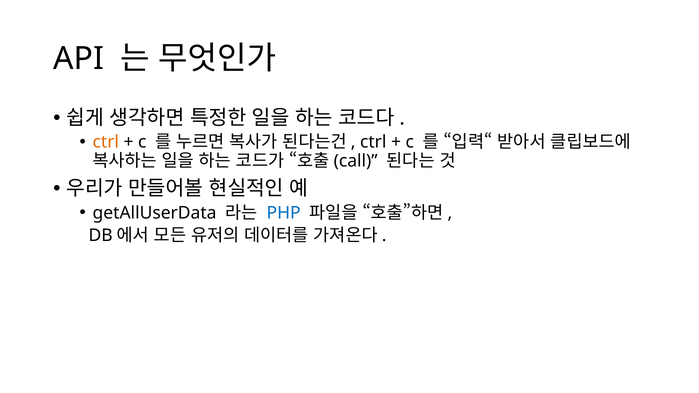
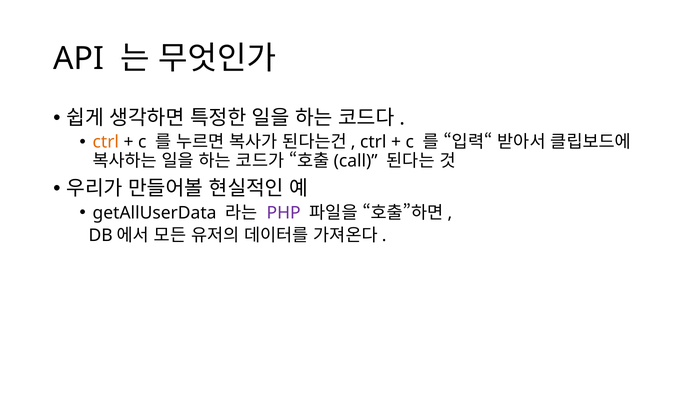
PHP colour: blue -> purple (284, 213)
